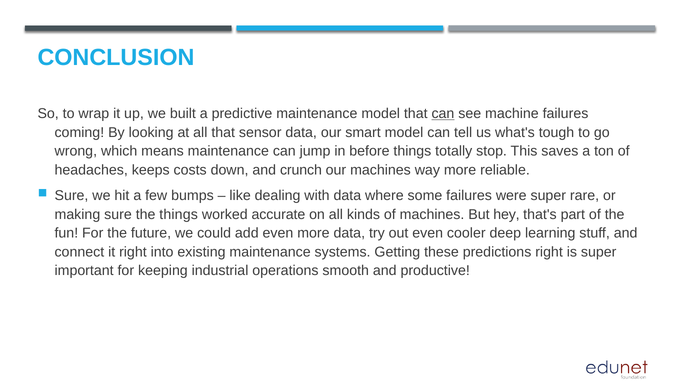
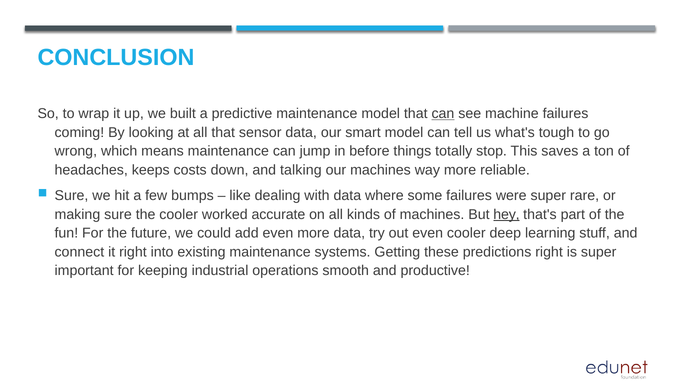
crunch: crunch -> talking (301, 170)
the things: things -> cooler (179, 214)
hey underline: none -> present (506, 214)
